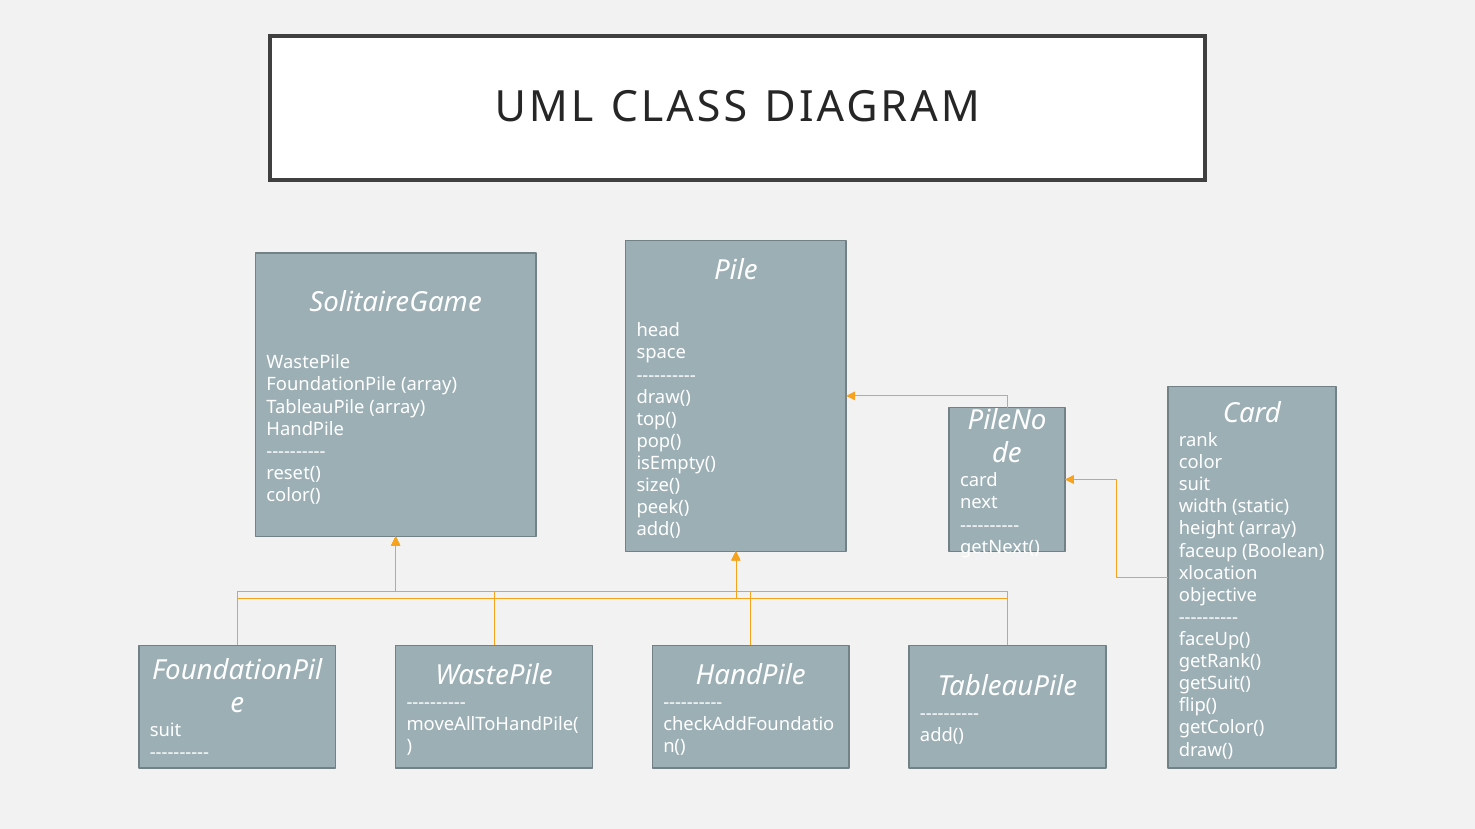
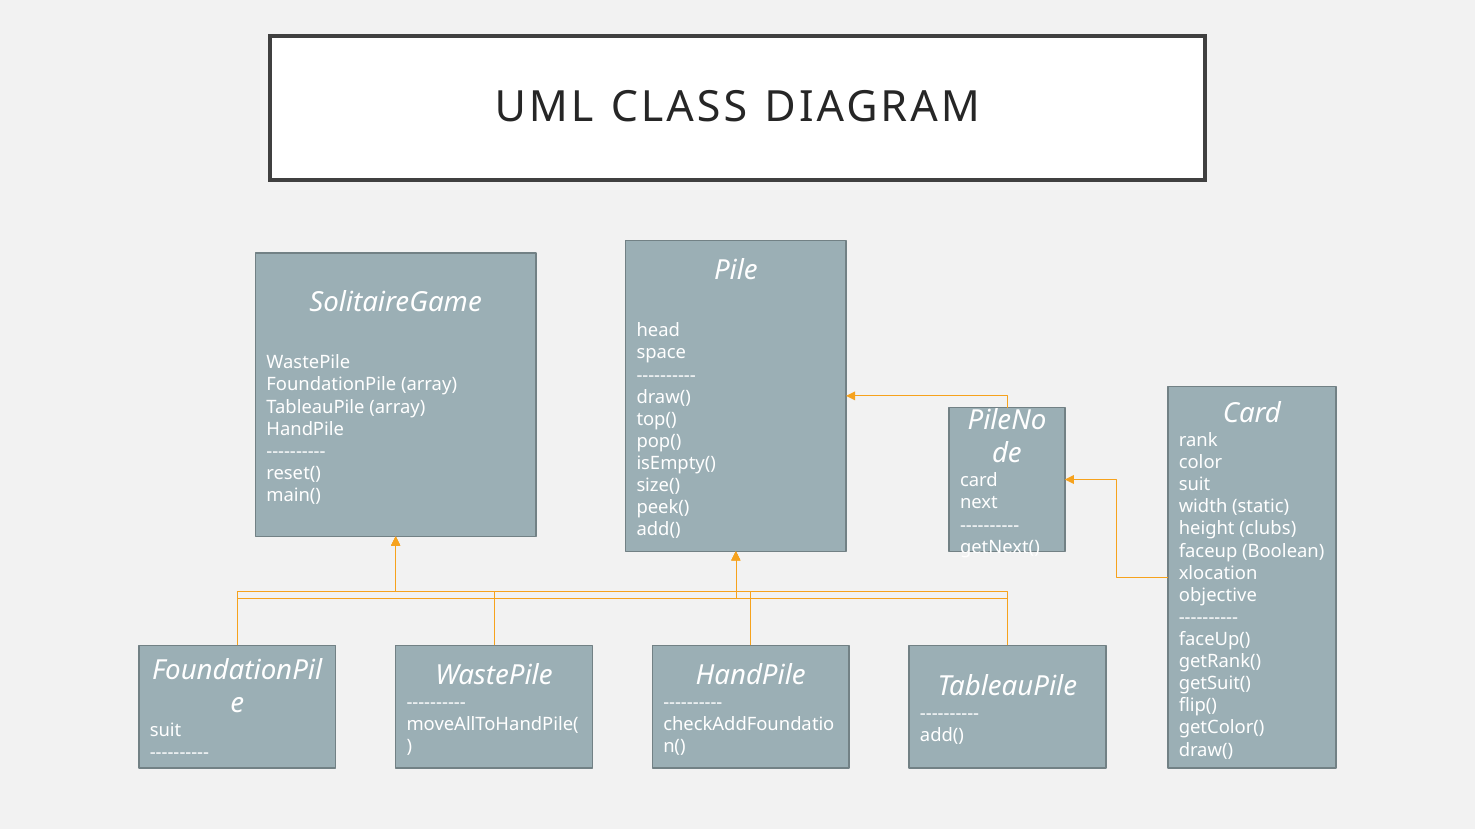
color(: color( -> main( (294, 496)
height array: array -> clubs (1268, 529)
